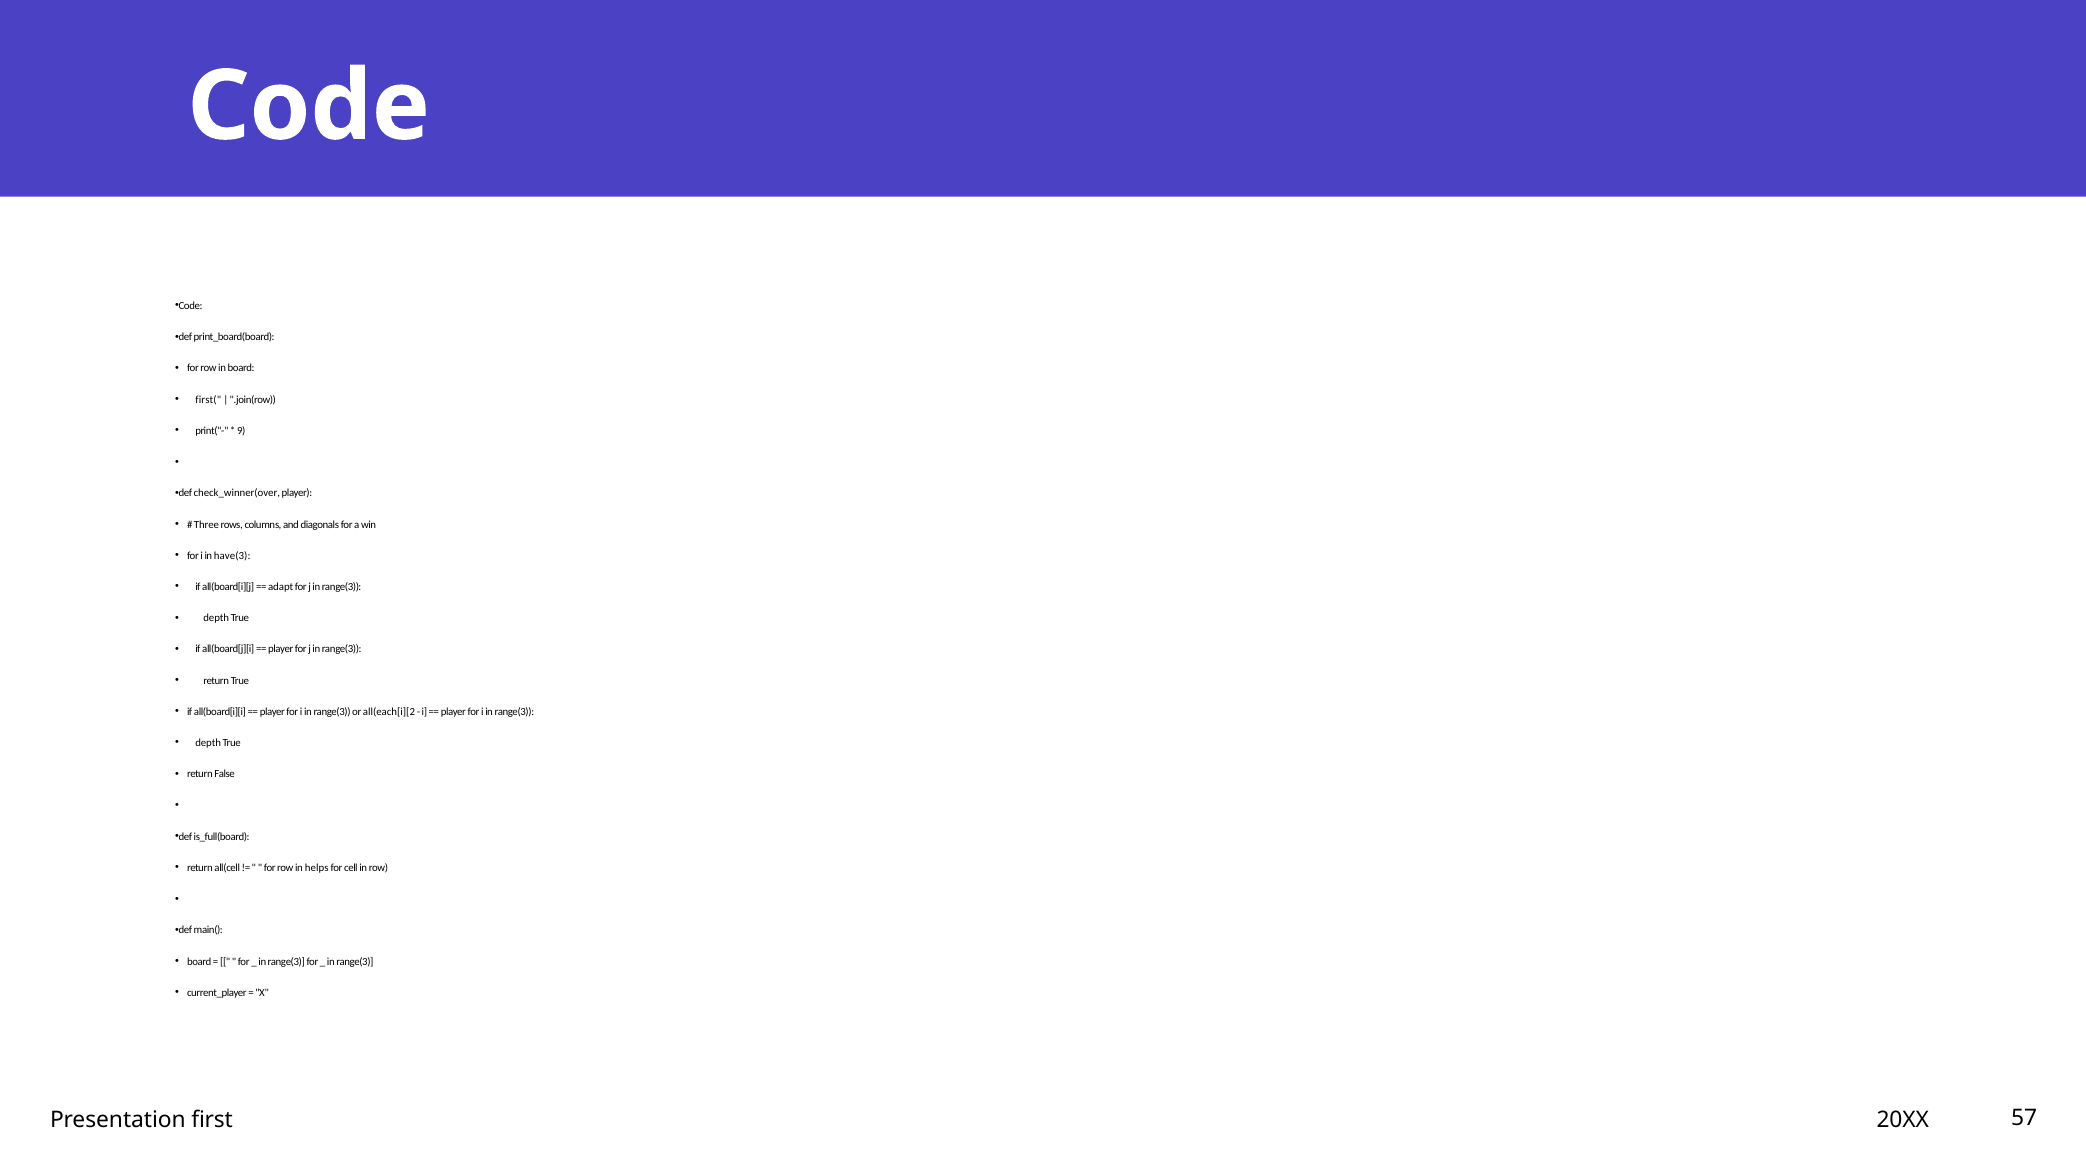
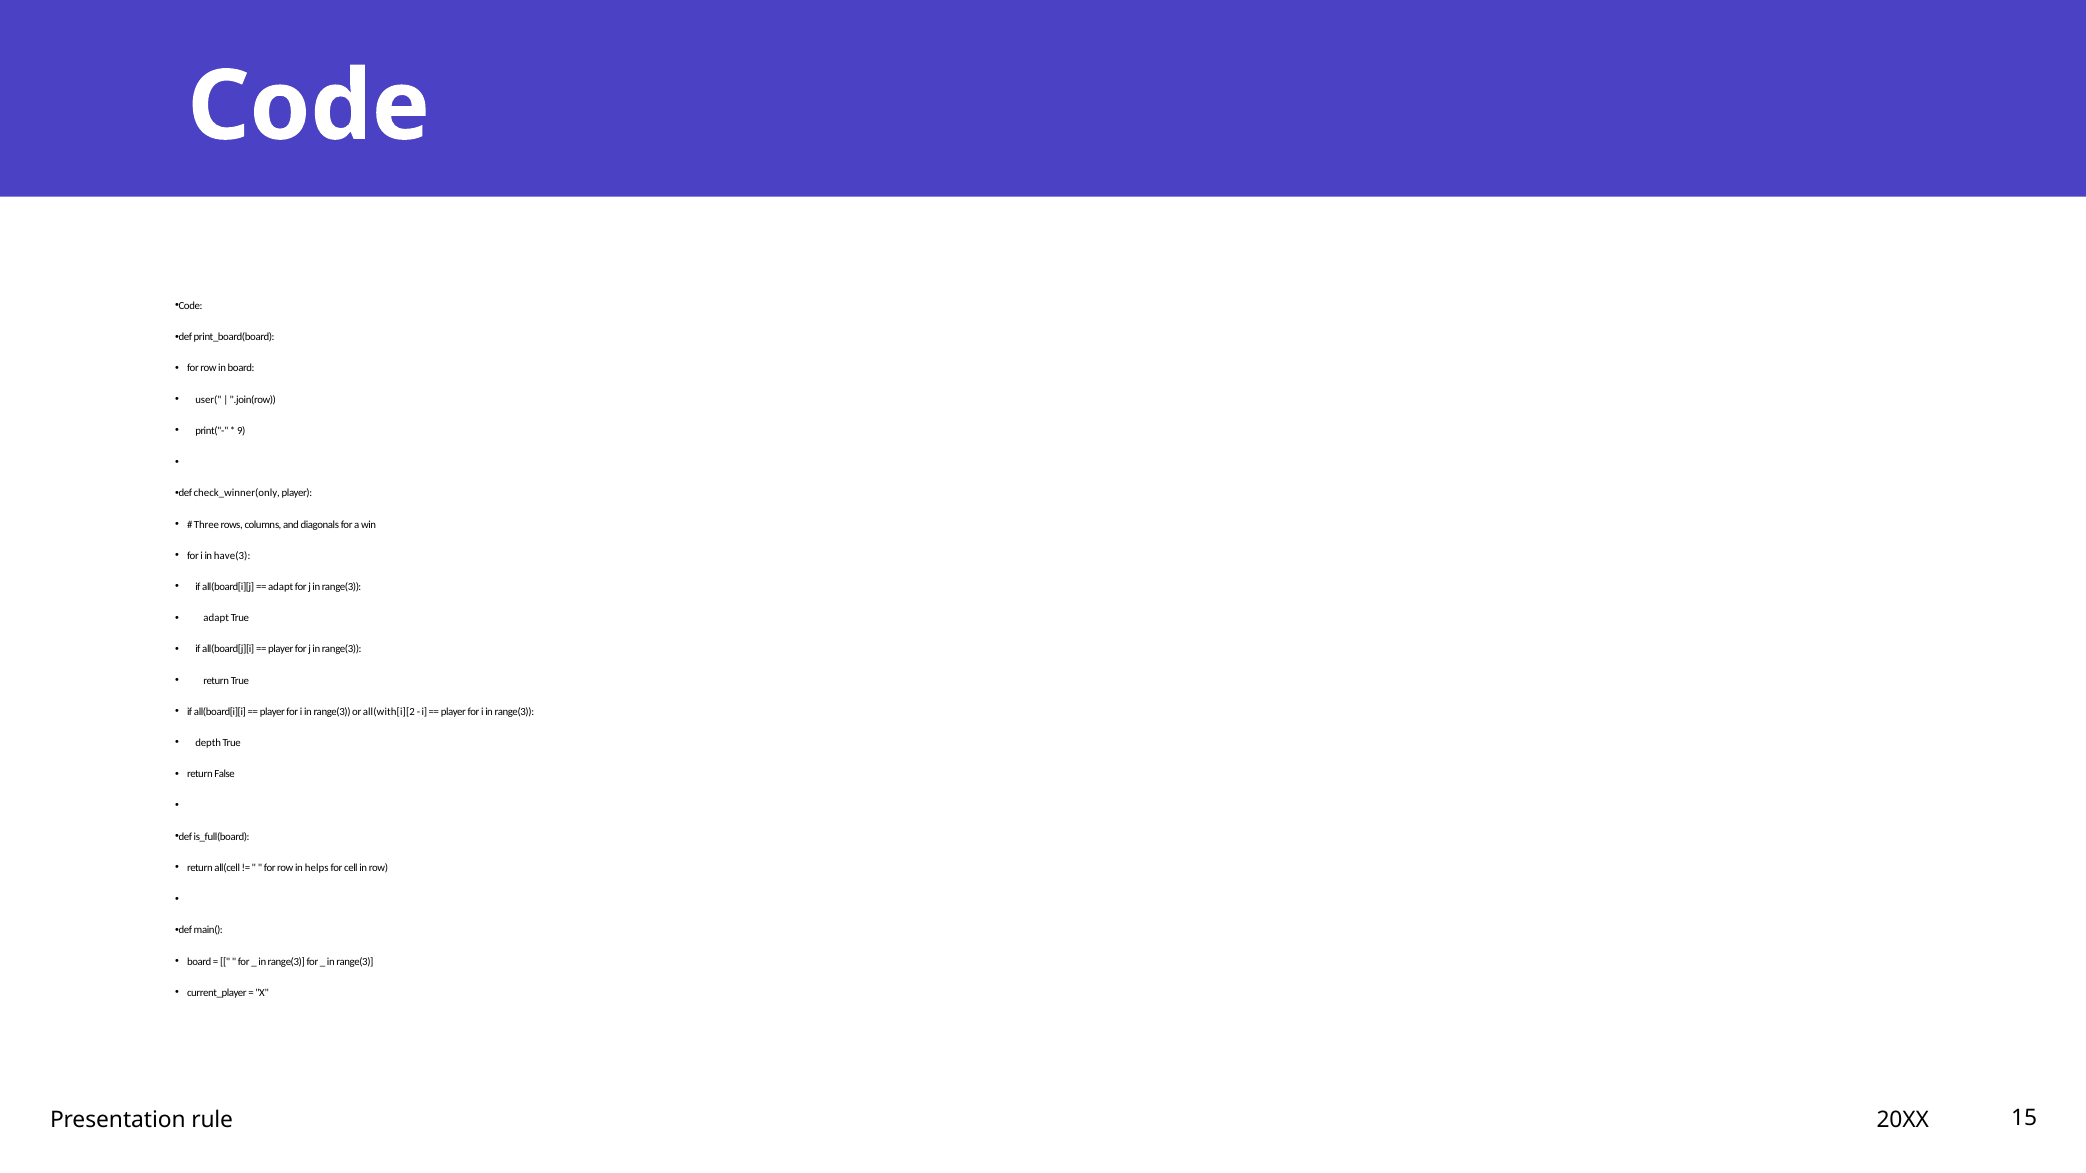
first(: first( -> user( (208, 400)
check_winner(over: check_winner(over -> check_winner(only (237, 493)
depth: depth -> adapt (216, 618)
all(each[i][2: all(each[i][2 -> all(with[i][2 (389, 712)
first: first -> rule (212, 1120)
57: 57 -> 15 (2024, 1119)
